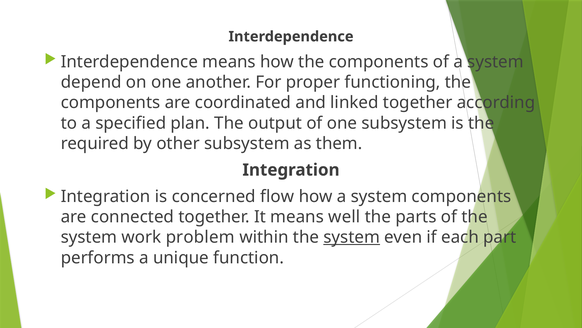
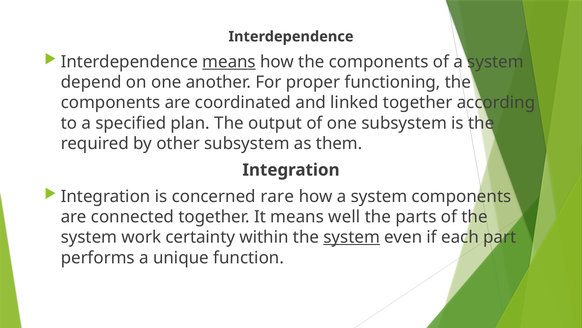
means underline: none -> present (229, 62)
flow: flow -> rare (277, 196)
problem: problem -> certainty (200, 237)
